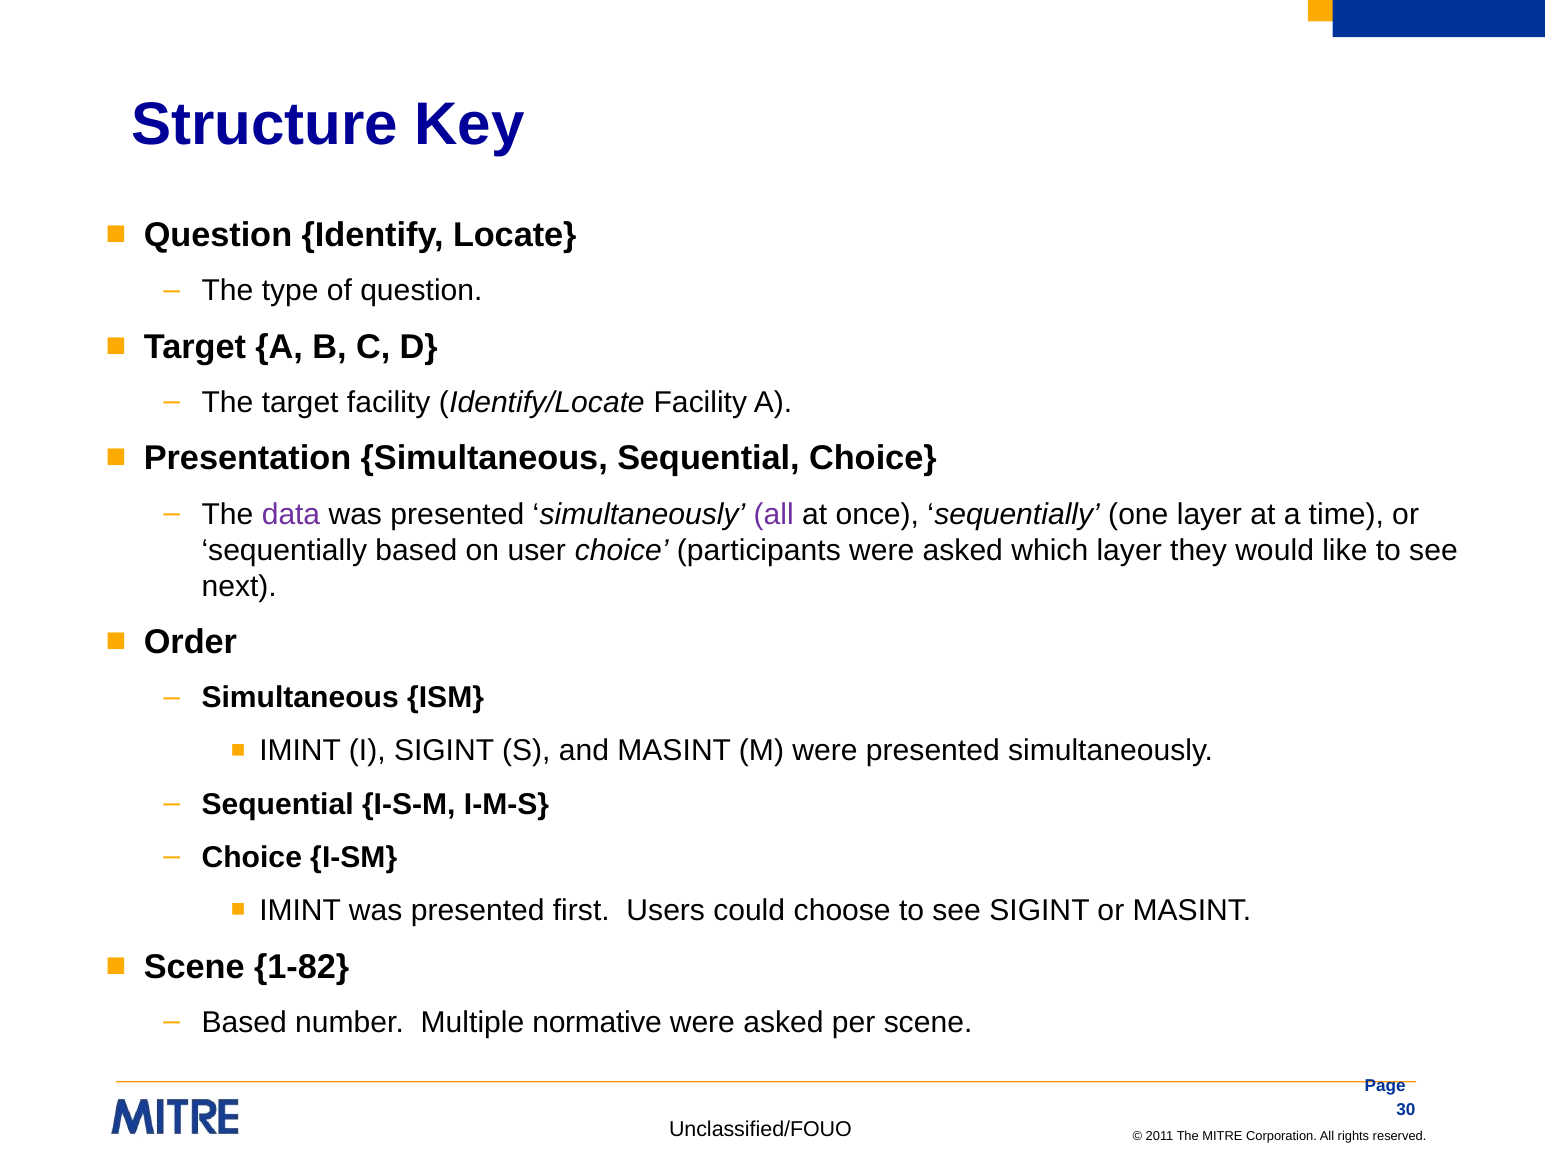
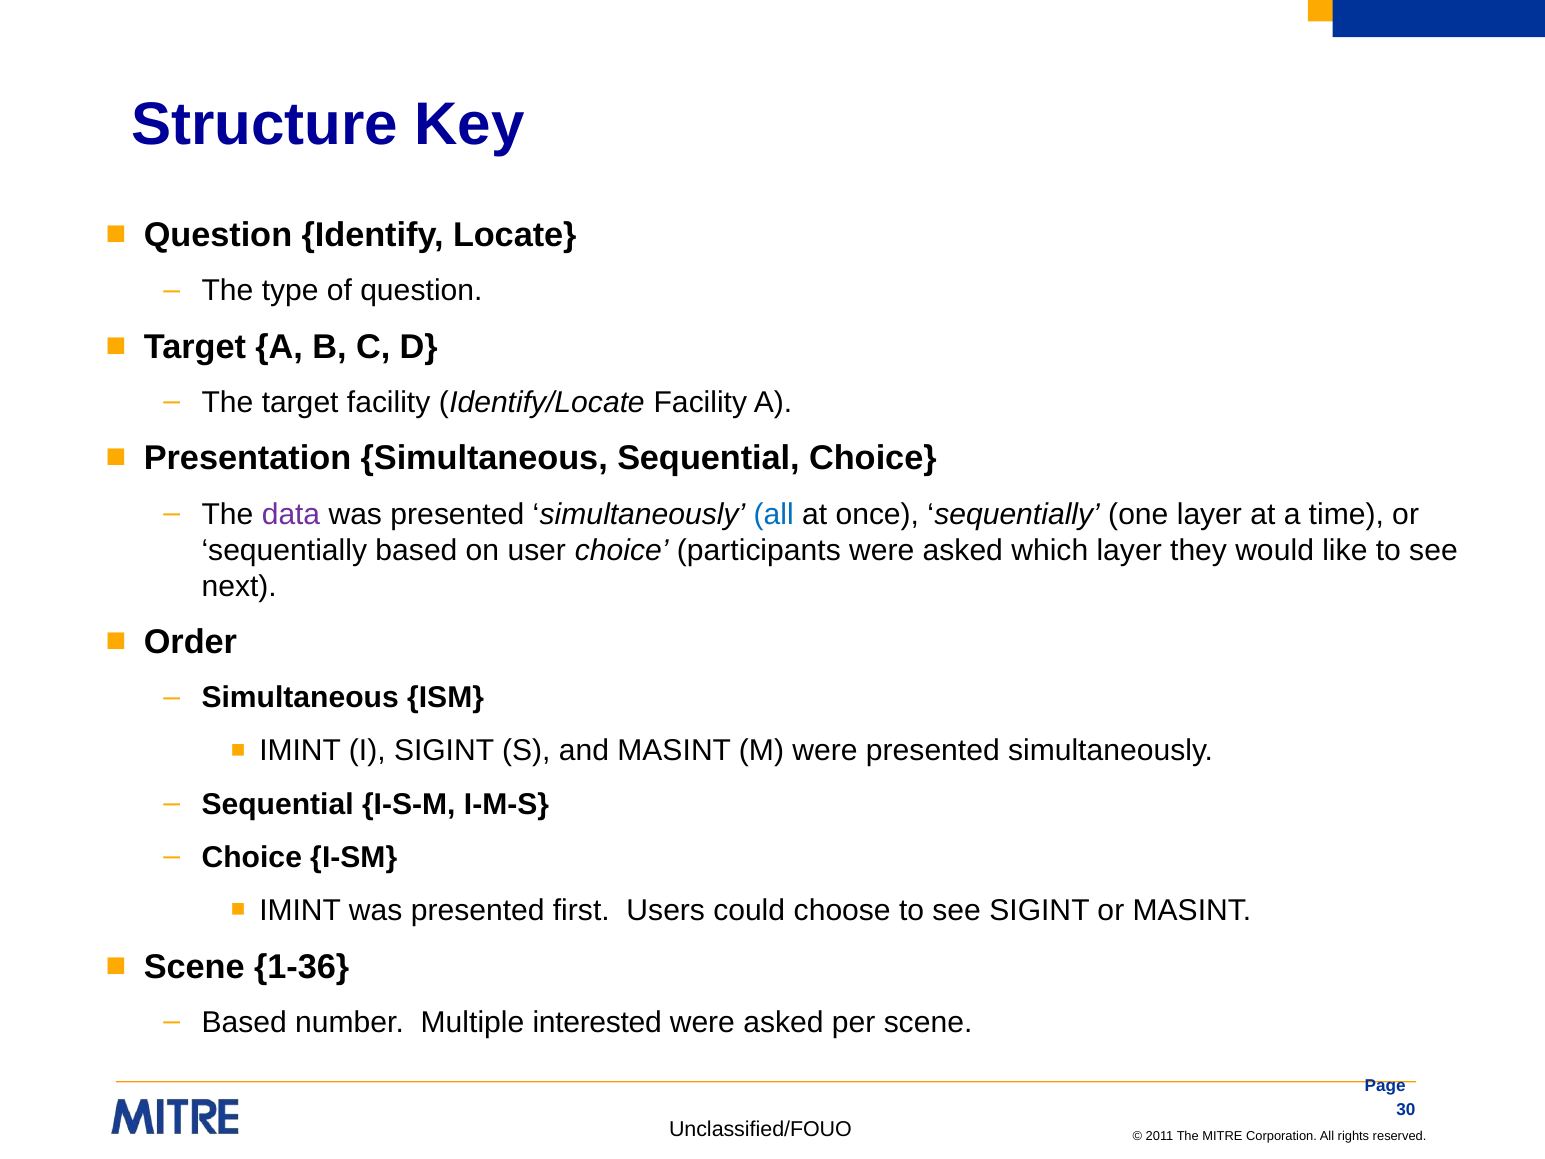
all colour: purple -> blue (774, 514)
1-82: 1-82 -> 1-36 (302, 967)
normative: normative -> interested (597, 1022)
